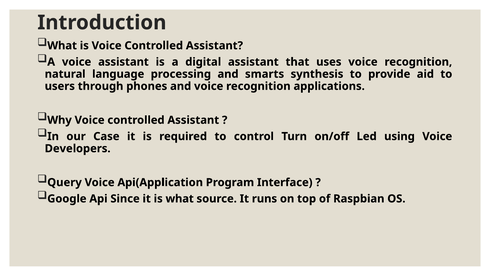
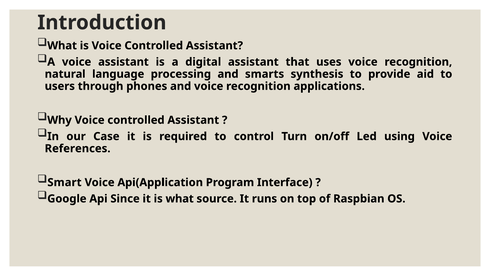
Developers: Developers -> References (78, 148)
Query: Query -> Smart (64, 182)
